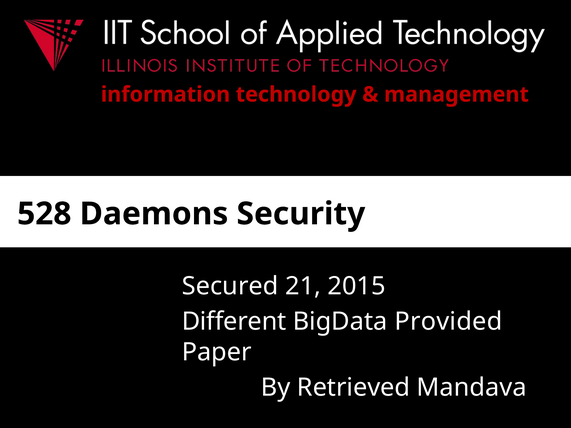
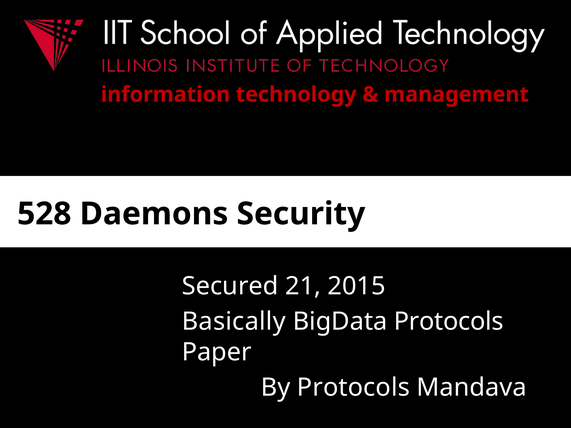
Different: Different -> Basically (234, 322)
BigData Provided: Provided -> Protocols (449, 322)
By Retrieved: Retrieved -> Protocols (353, 388)
